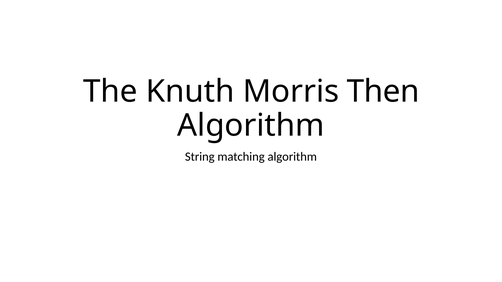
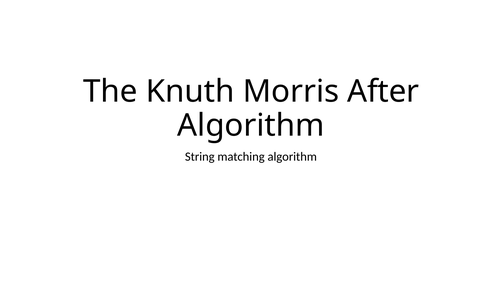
Then: Then -> After (383, 92)
